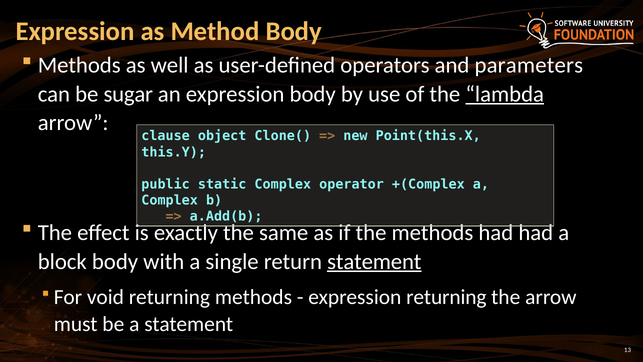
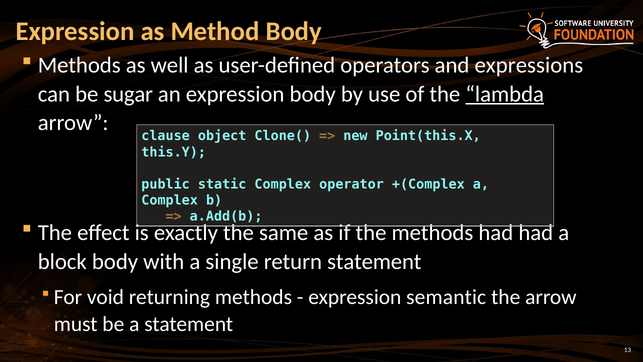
parameters: parameters -> expressions (529, 65)
statement underline: present -> none (374, 261)
expression returning: returning -> semantic (446, 297)
